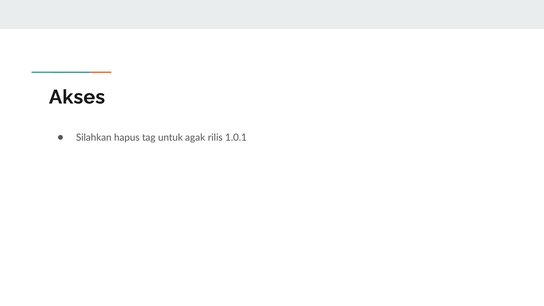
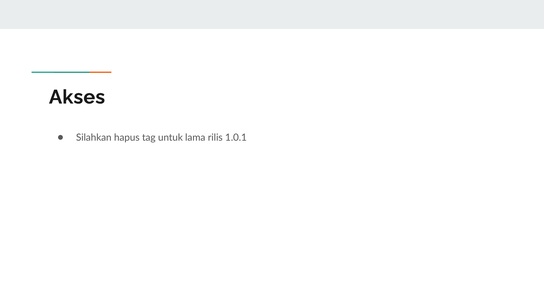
agak: agak -> lama (195, 137)
